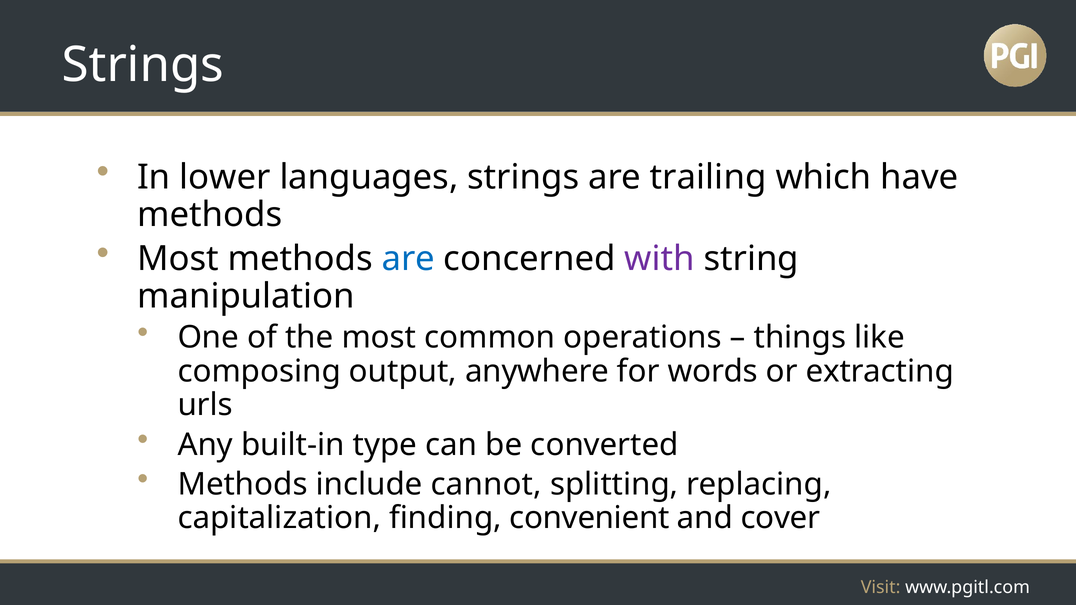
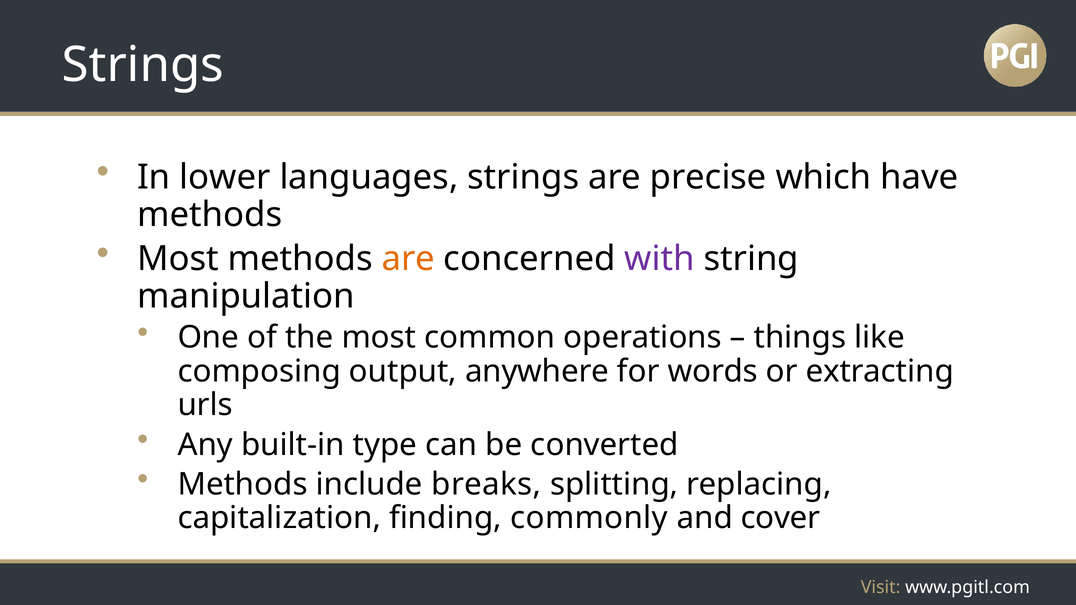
trailing: trailing -> precise (708, 177)
are colour: blue -> orange (408, 259)
cannot: cannot -> breaks (486, 484)
convenient: convenient -> commonly (589, 518)
